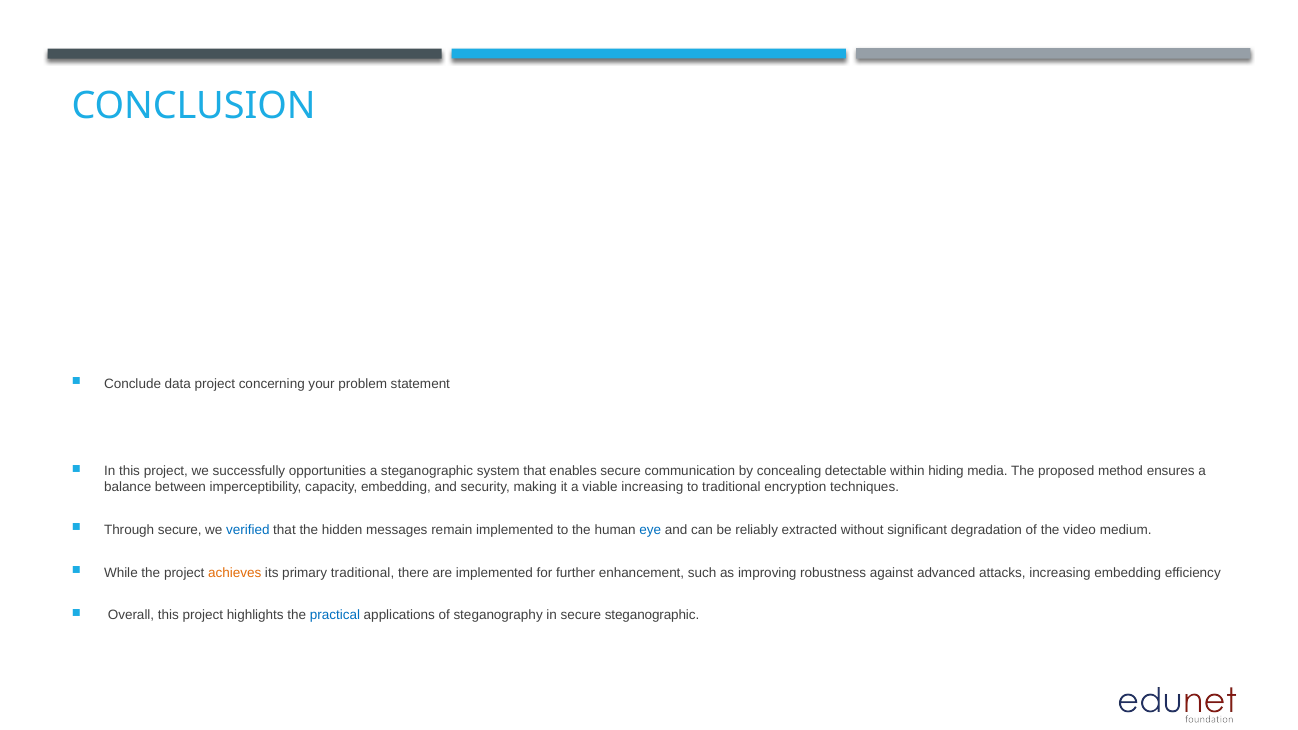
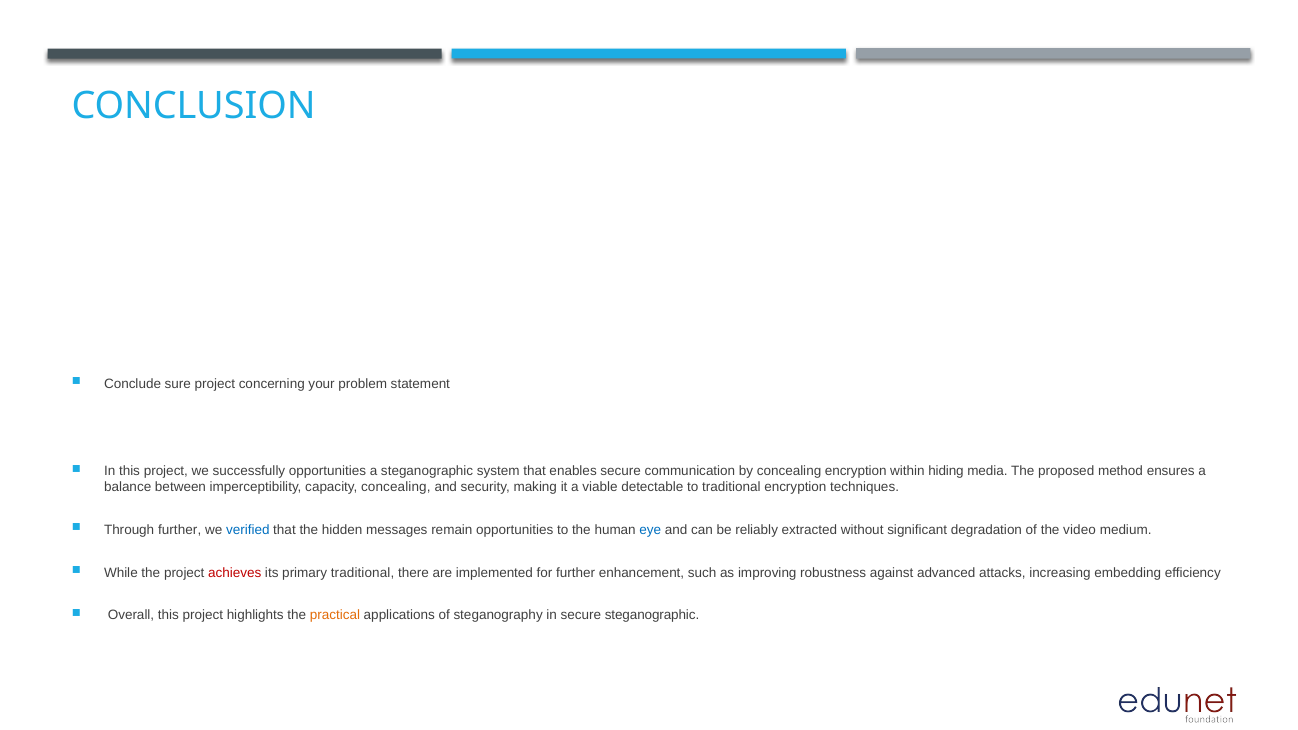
data: data -> sure (178, 384)
concealing detectable: detectable -> encryption (856, 471)
capacity embedding: embedding -> concealing (396, 487)
viable increasing: increasing -> detectable (652, 487)
Through secure: secure -> further (180, 530)
remain implemented: implemented -> opportunities (515, 530)
achieves colour: orange -> red (235, 573)
practical colour: blue -> orange (335, 616)
